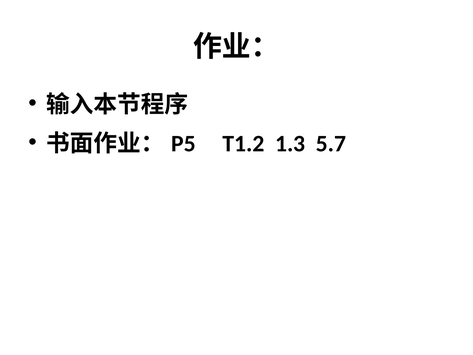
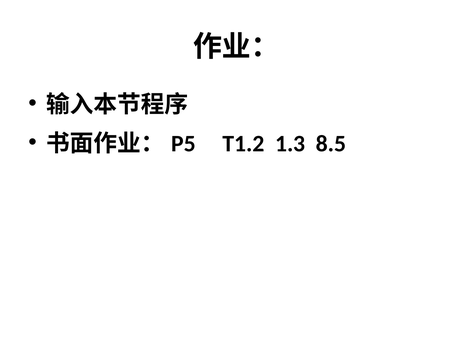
5.7: 5.7 -> 8.5 (331, 144)
